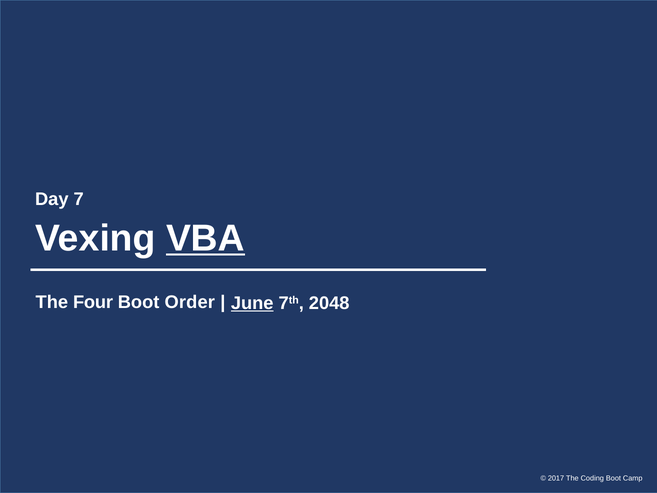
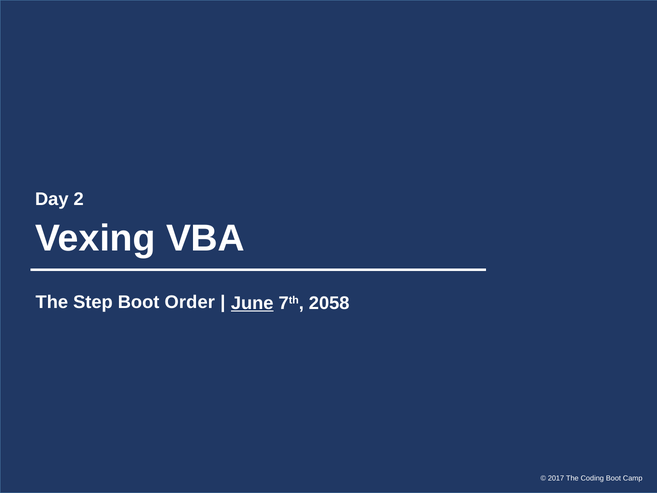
7: 7 -> 2 (79, 199)
VBA underline: present -> none (205, 238)
Four: Four -> Step (93, 302)
2048: 2048 -> 2058 (329, 303)
